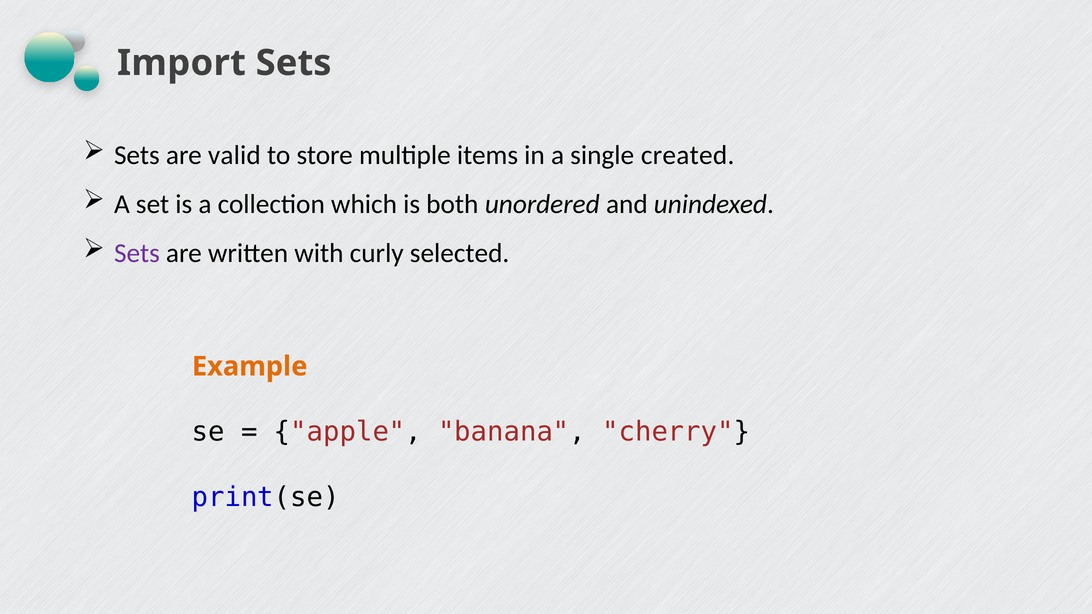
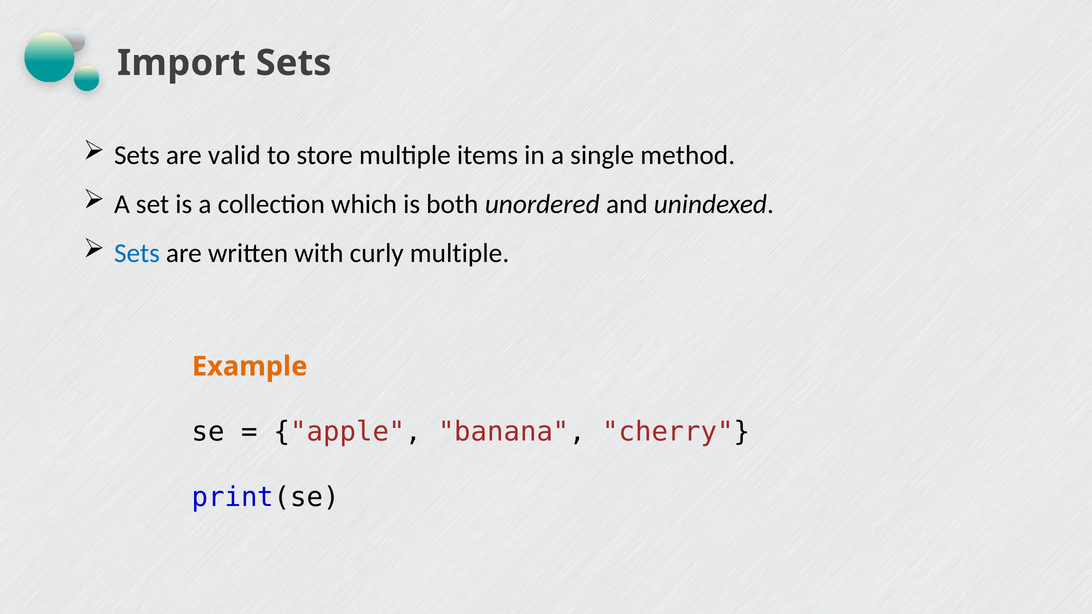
created: created -> method (688, 155)
Sets colour: purple -> blue (137, 253)
curly selected: selected -> multiple (460, 253)
